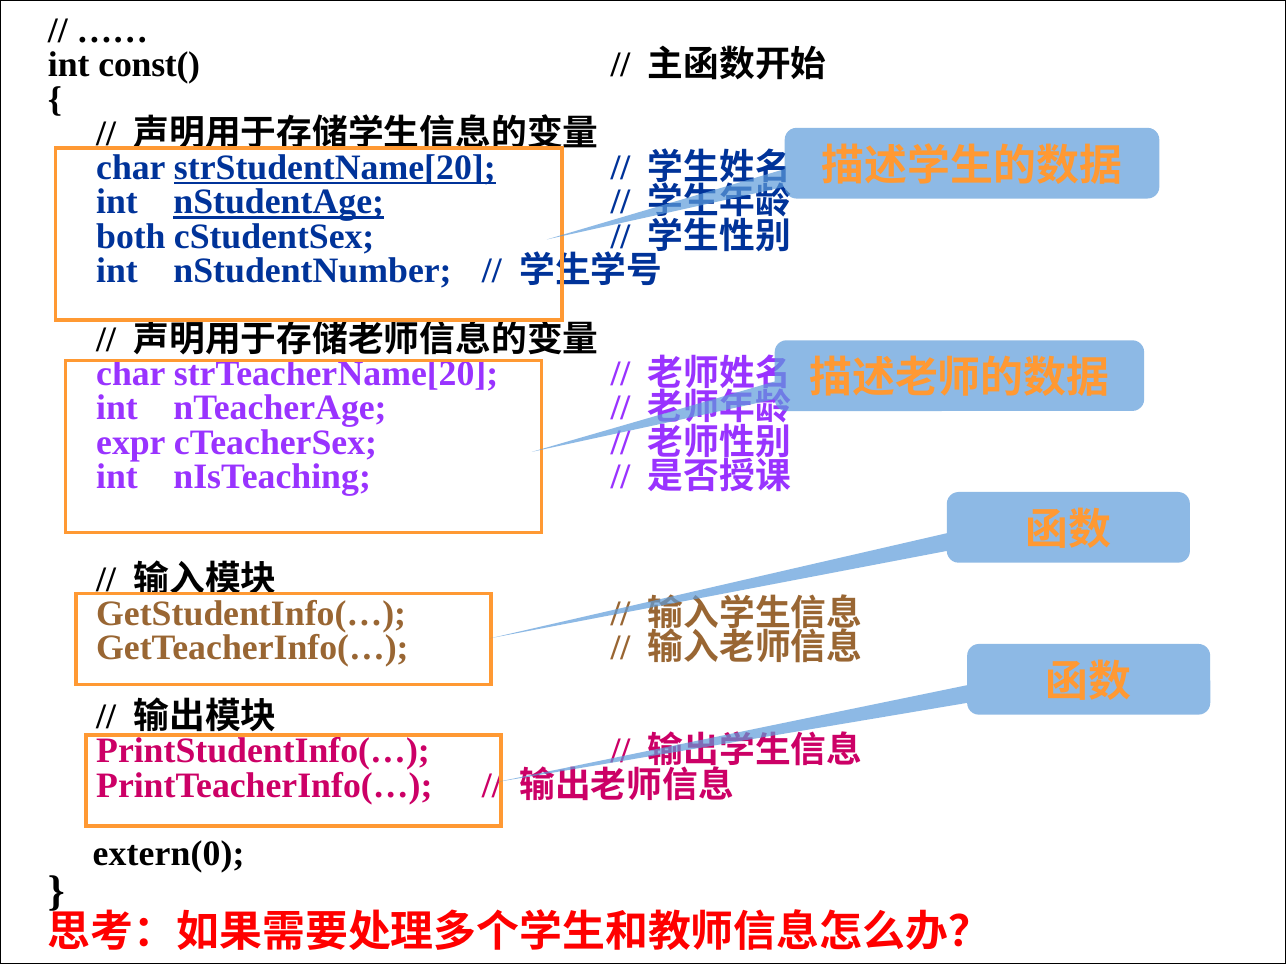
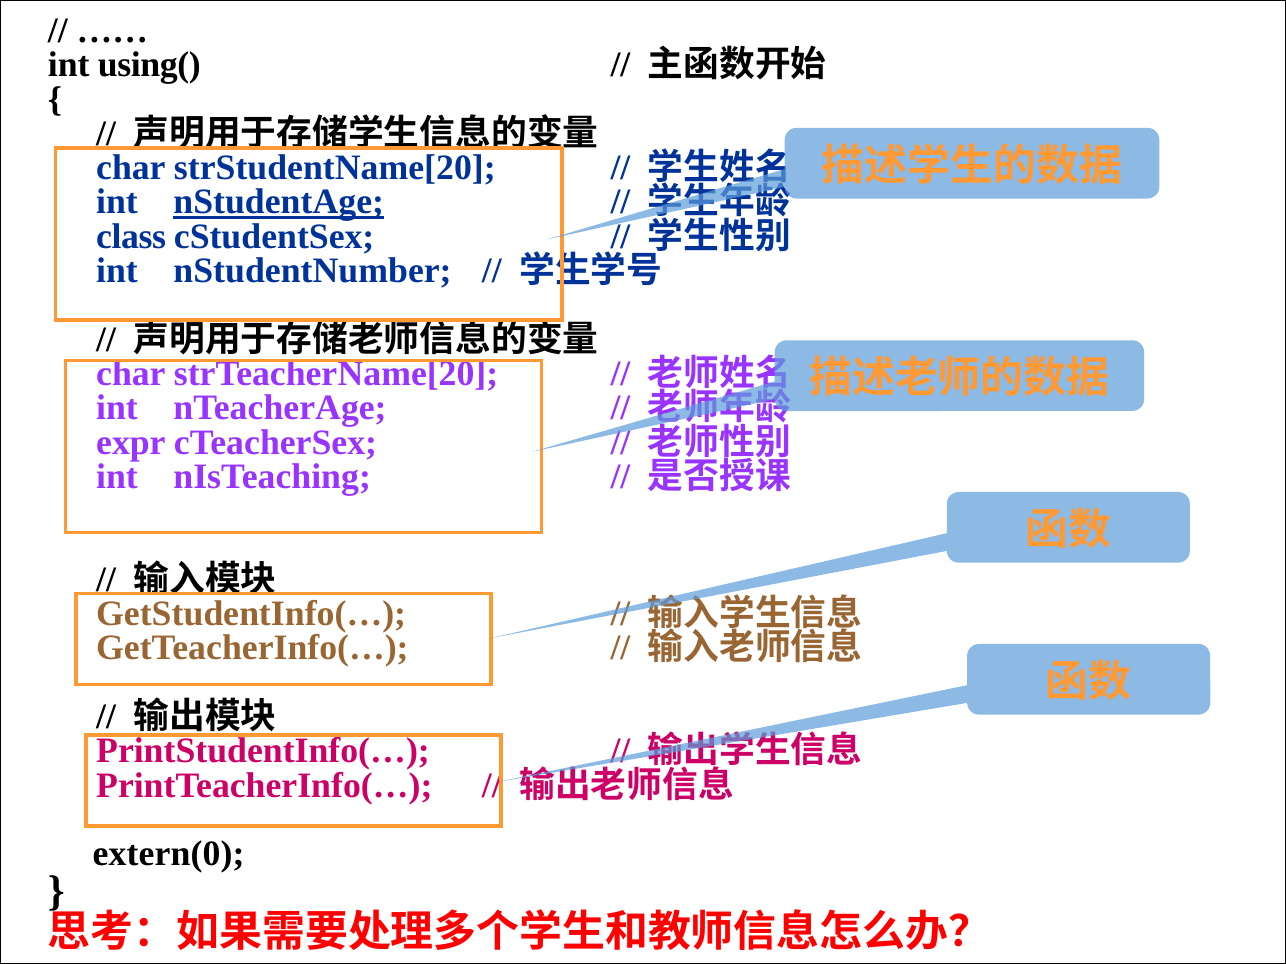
const(: const( -> using( (149, 65)
strStudentName[20 underline: present -> none (335, 168)
both: both -> class (131, 237)
